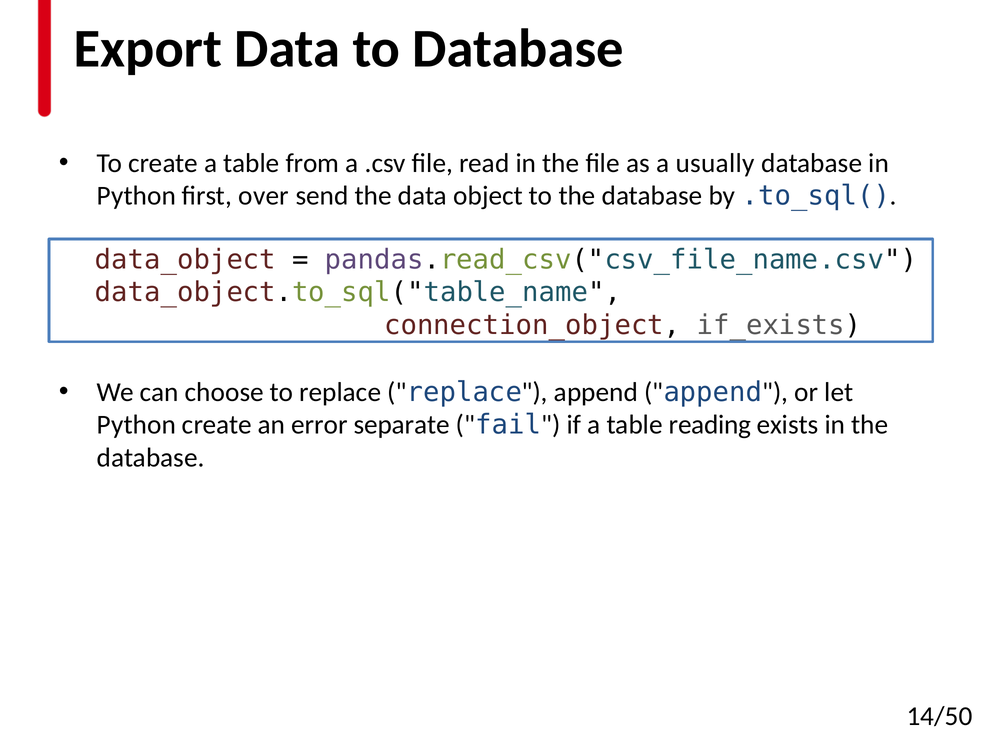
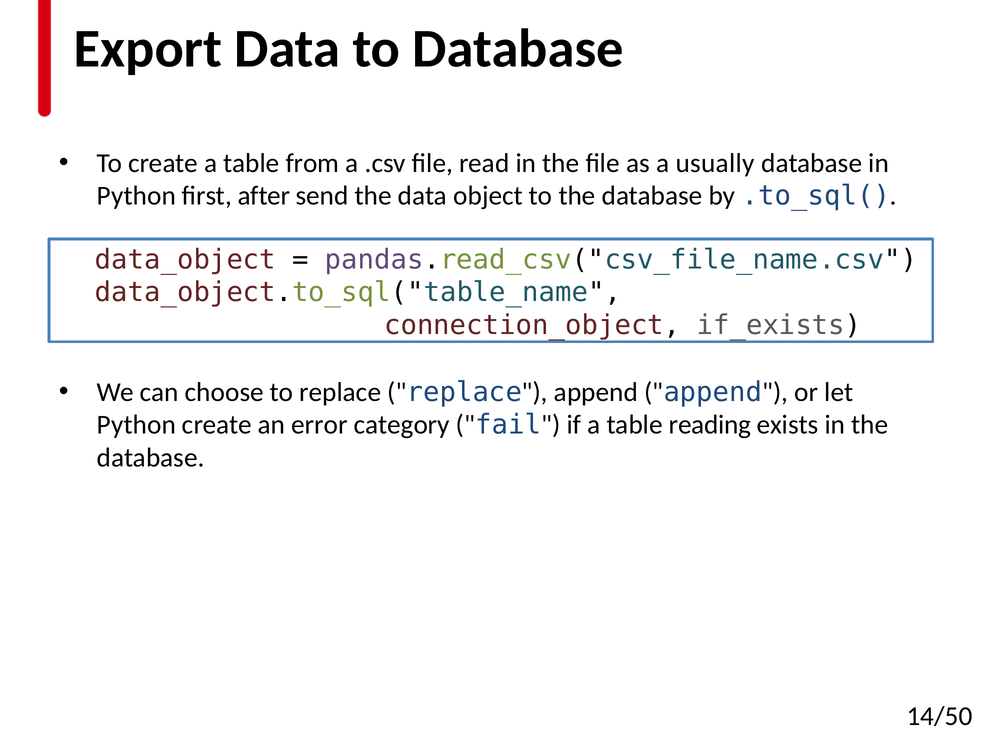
over: over -> after (264, 196)
separate: separate -> category (402, 425)
